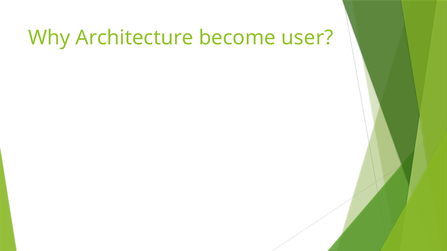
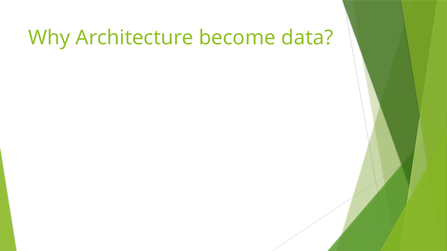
user: user -> data (307, 38)
